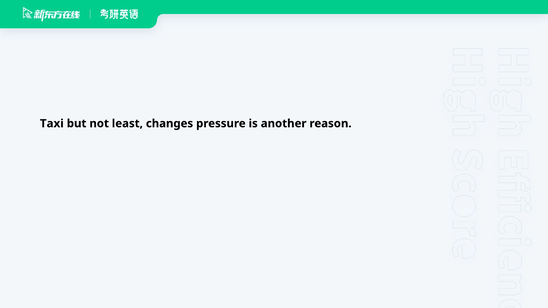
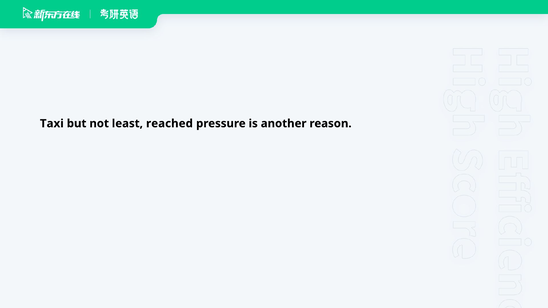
changes: changes -> reached (169, 124)
